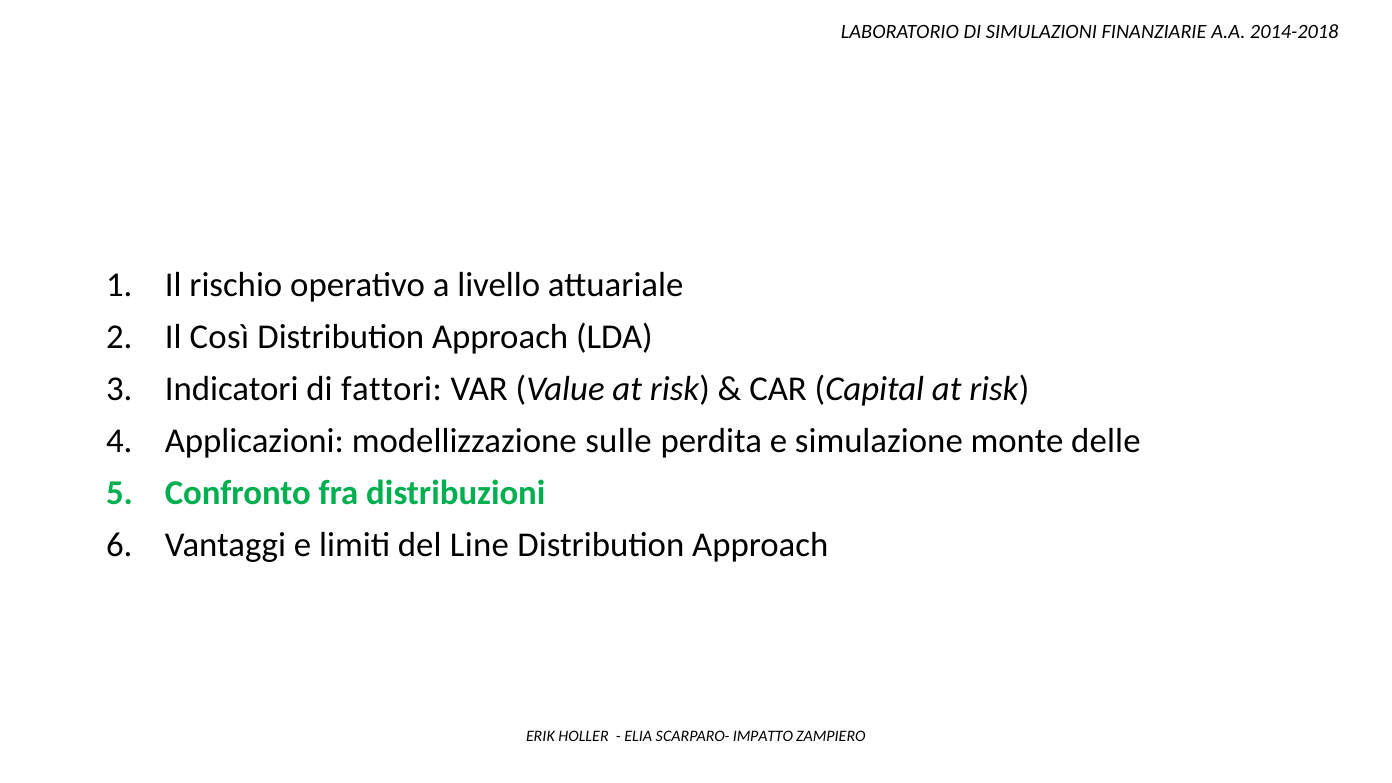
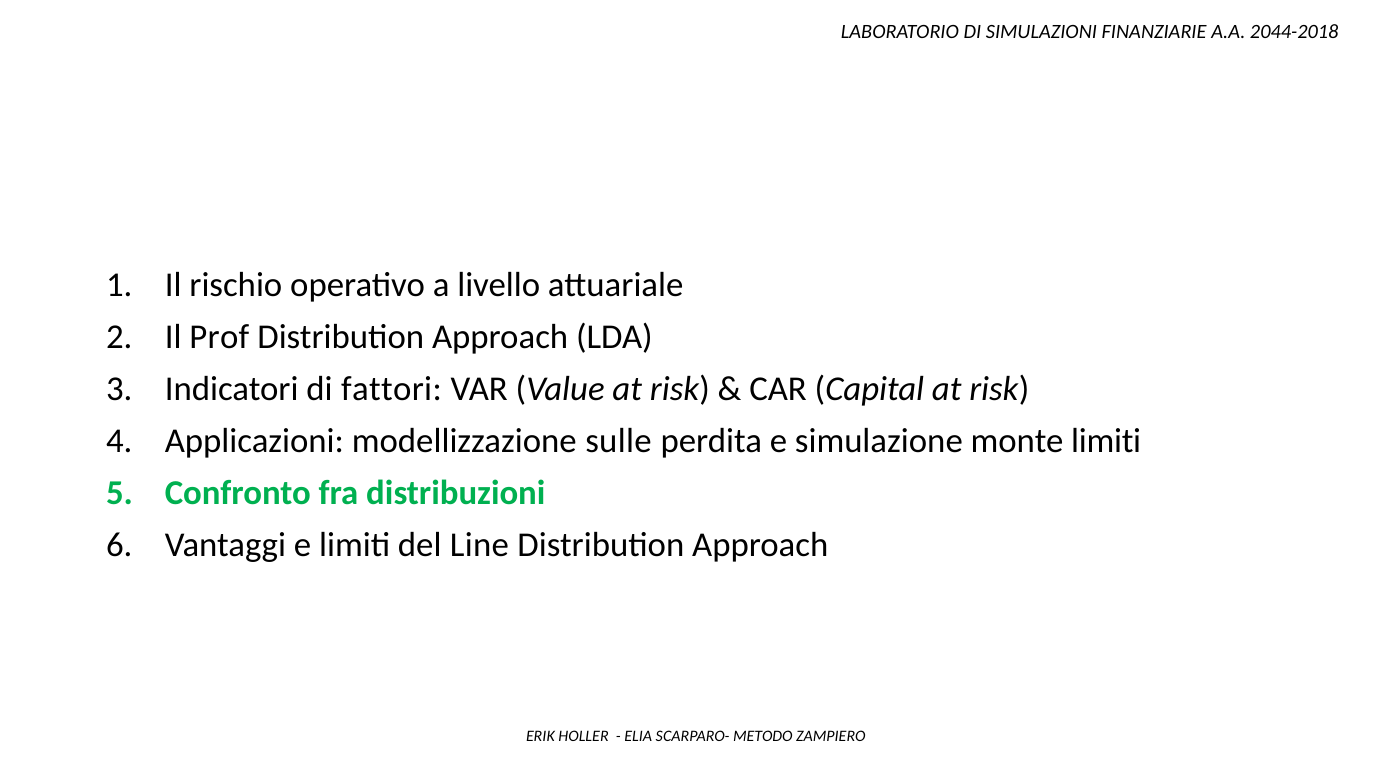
2014-2018: 2014-2018 -> 2044-2018 (1294, 32)
Così: Così -> Prof (219, 337)
monte delle: delle -> limiti (1106, 441)
IMPATTO: IMPATTO -> METODO (763, 736)
